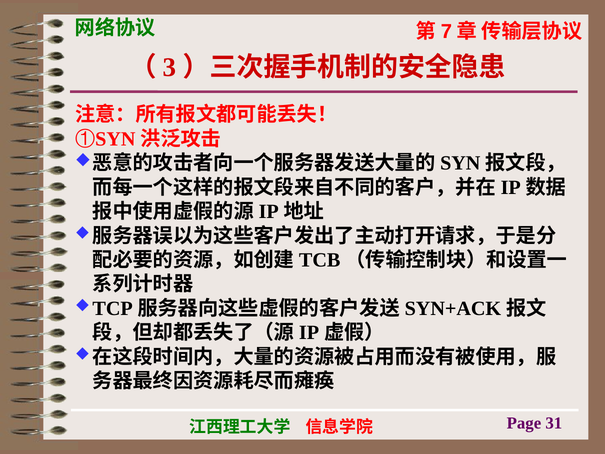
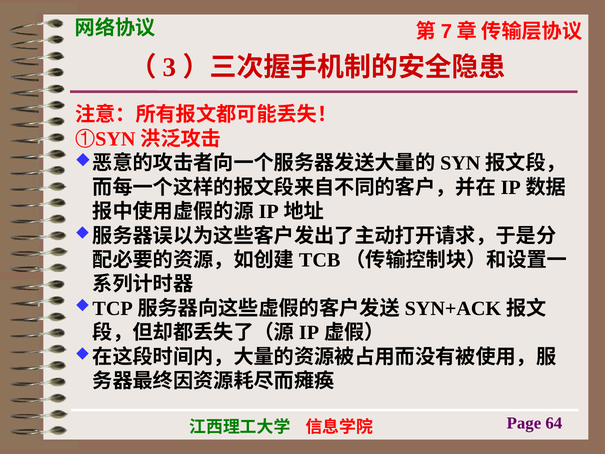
31: 31 -> 64 (554, 423)
